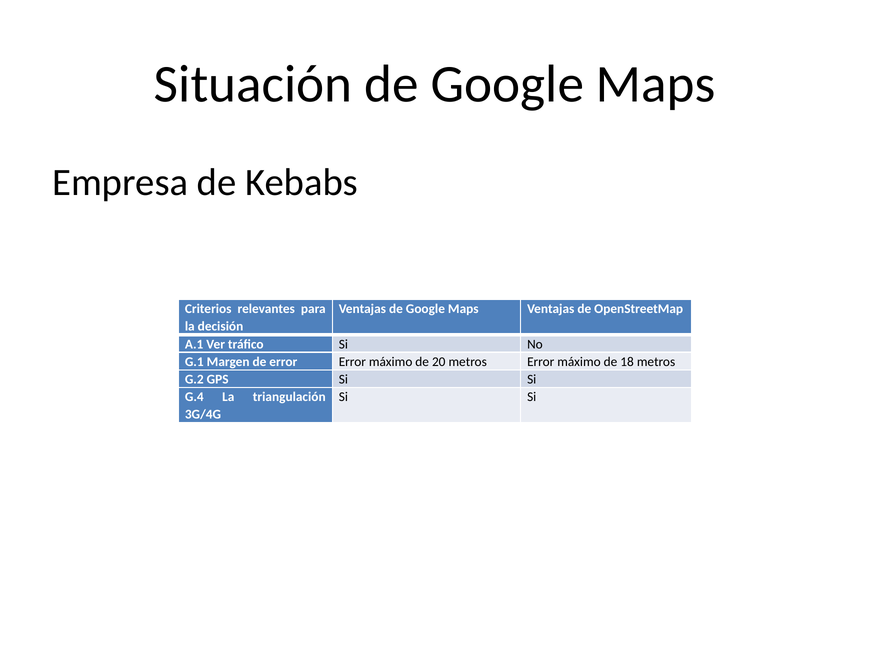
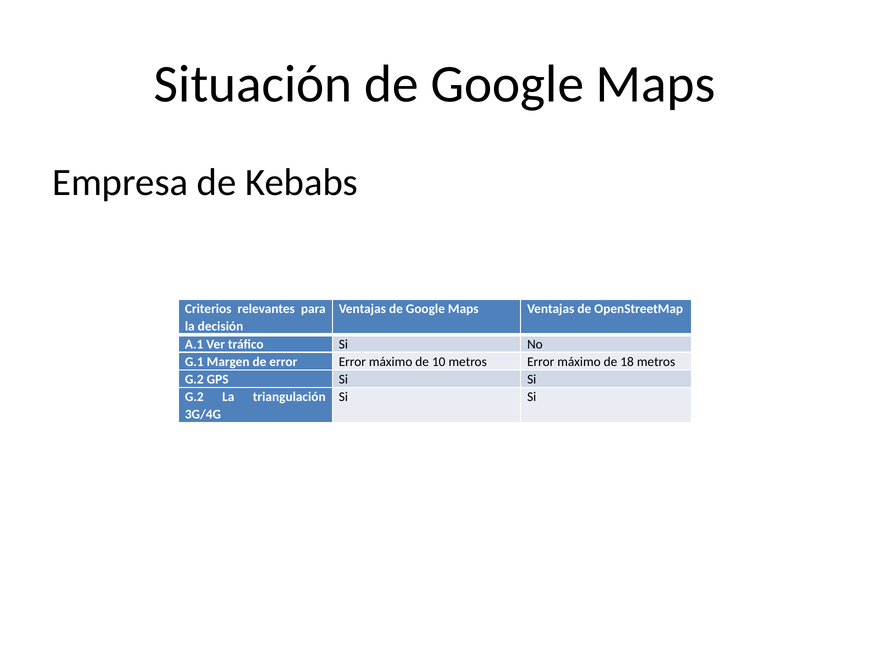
20: 20 -> 10 (439, 361)
G.4: G.4 -> G.2 (194, 397)
